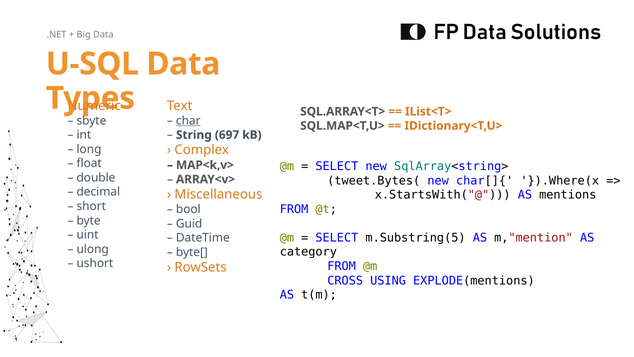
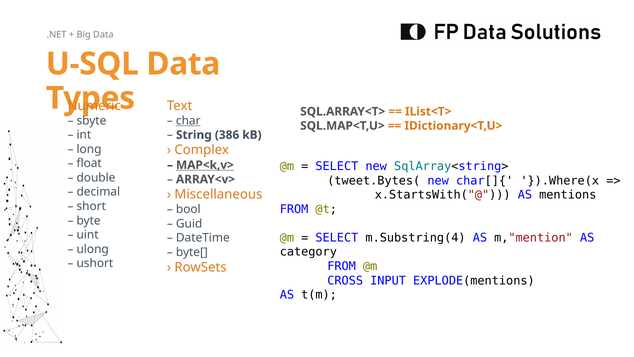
697: 697 -> 386 (227, 135)
MAP<k,v> underline: none -> present (205, 165)
m.Substring(5: m.Substring(5 -> m.Substring(4 (416, 238)
USING: USING -> INPUT (388, 280)
